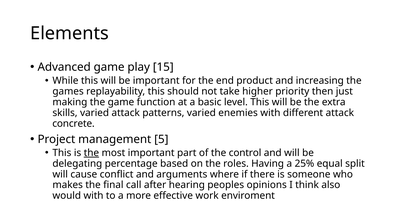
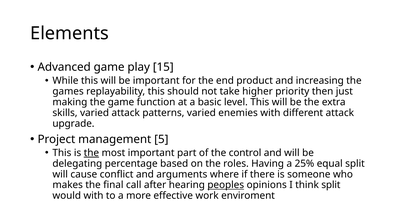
concrete: concrete -> upgrade (73, 123)
peoples underline: none -> present (226, 185)
think also: also -> split (331, 185)
